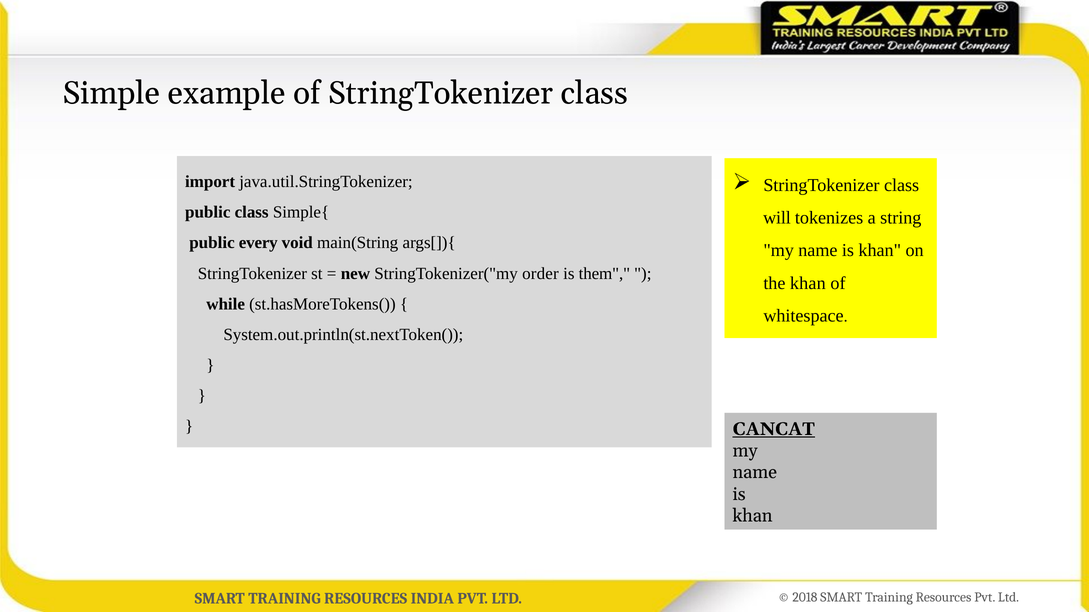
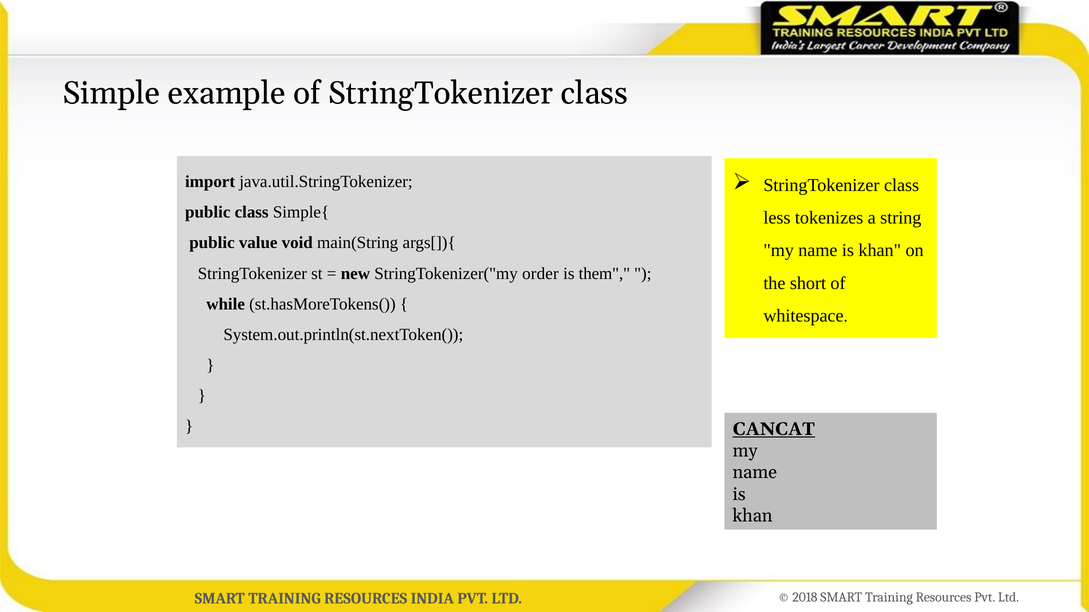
will: will -> less (777, 218)
every: every -> value (258, 243)
the khan: khan -> short (808, 283)
